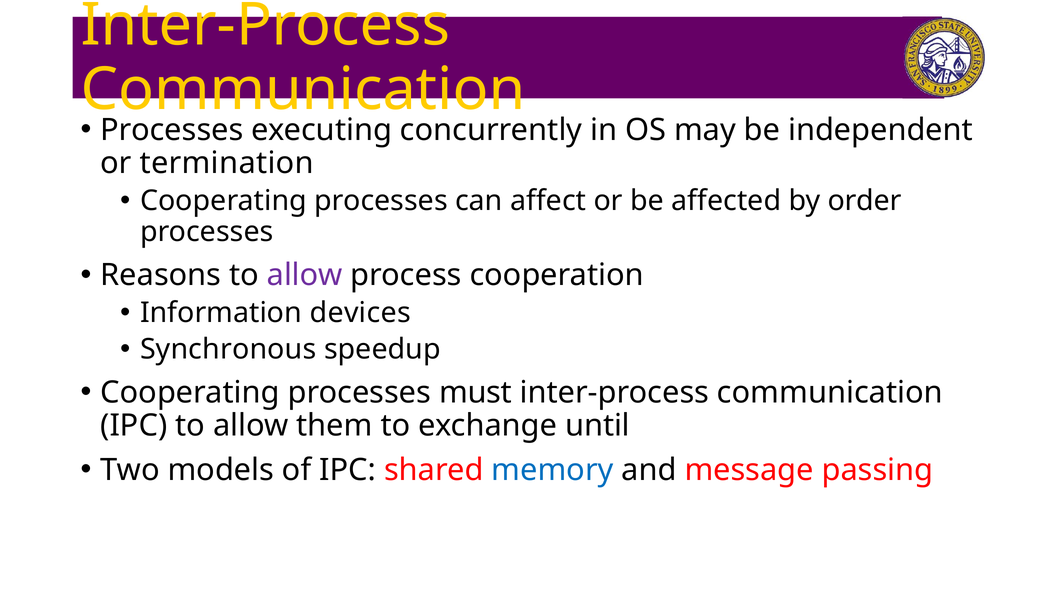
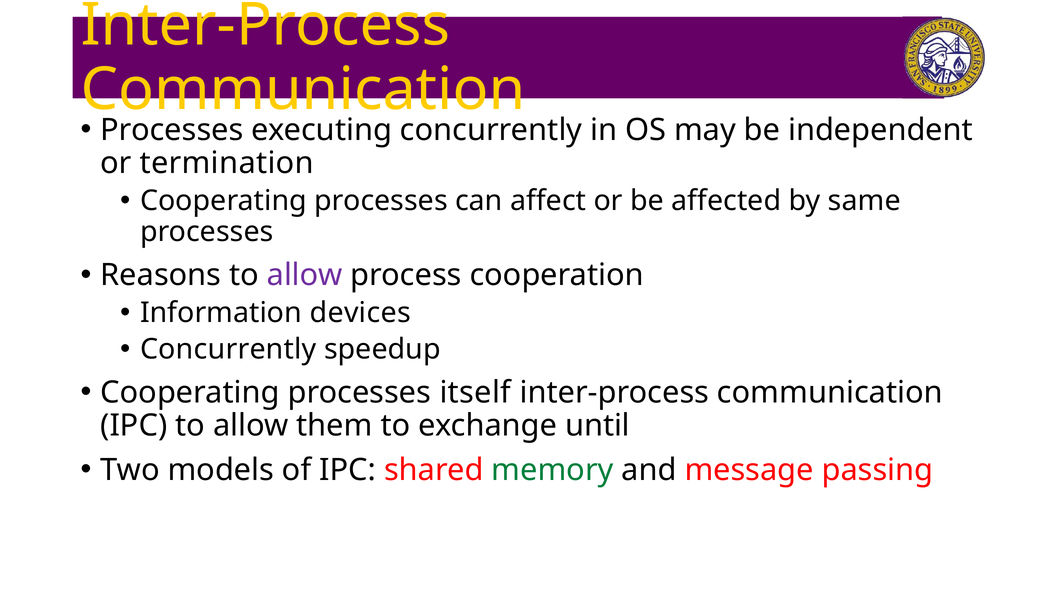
order: order -> same (864, 201)
Synchronous: Synchronous -> Concurrently (228, 349)
must: must -> itself (475, 392)
memory colour: blue -> green (552, 470)
